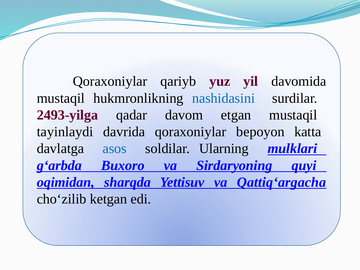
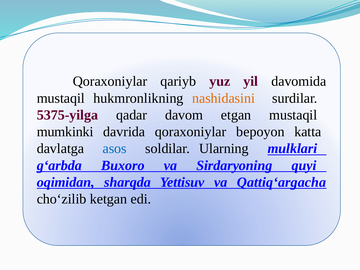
nashidasini colour: blue -> orange (223, 98)
2493-yilga: 2493-yilga -> 5375-yilga (67, 115)
tayinlaydi: tayinlaydi -> mumkinki (65, 132)
